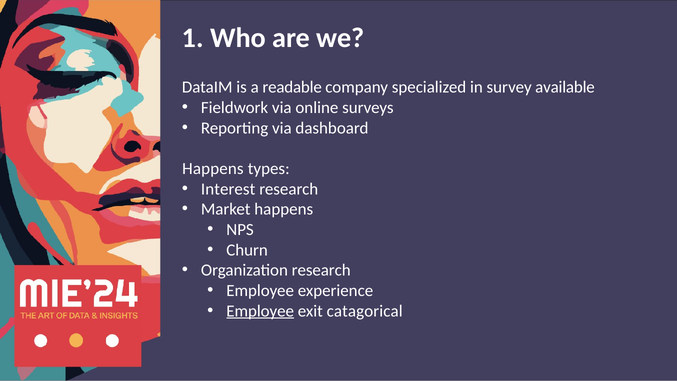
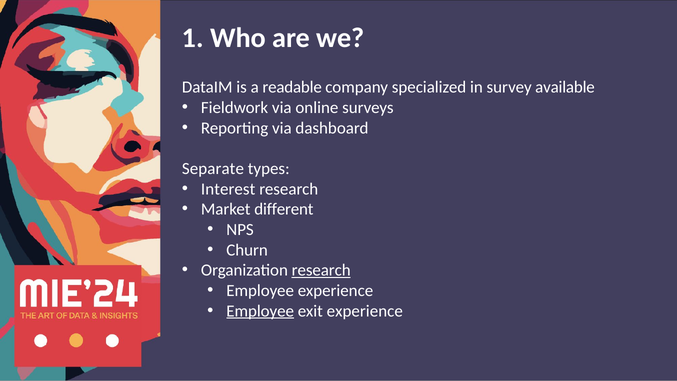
Happens: Happens -> Separate (213, 169)
Market happens: happens -> different (284, 209)
research underline: none -> present (321, 270)
exit catagorical: catagorical -> experience (365, 311)
